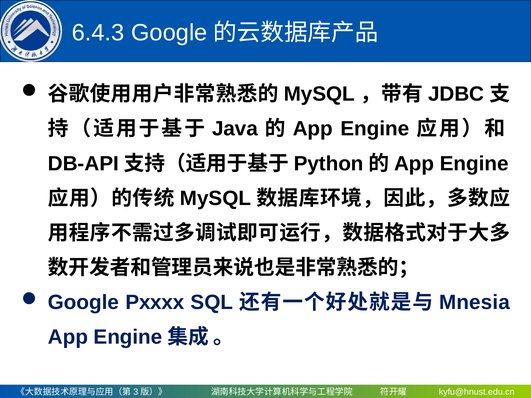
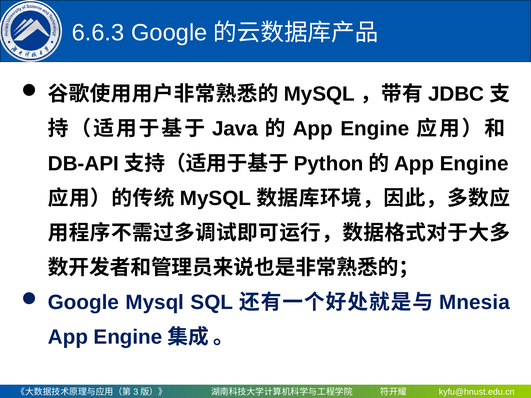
6.4.3: 6.4.3 -> 6.6.3 (98, 33)
Google Pxxxx: Pxxxx -> Mysql (155, 302)
